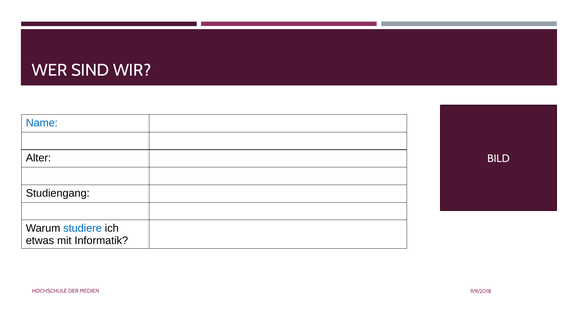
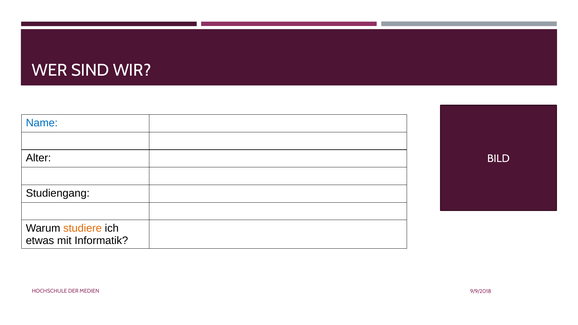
studiere colour: blue -> orange (83, 228)
